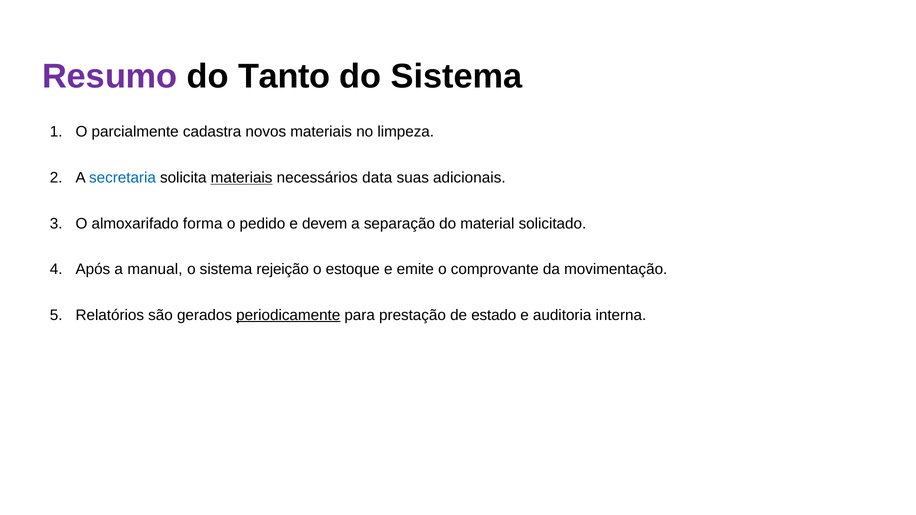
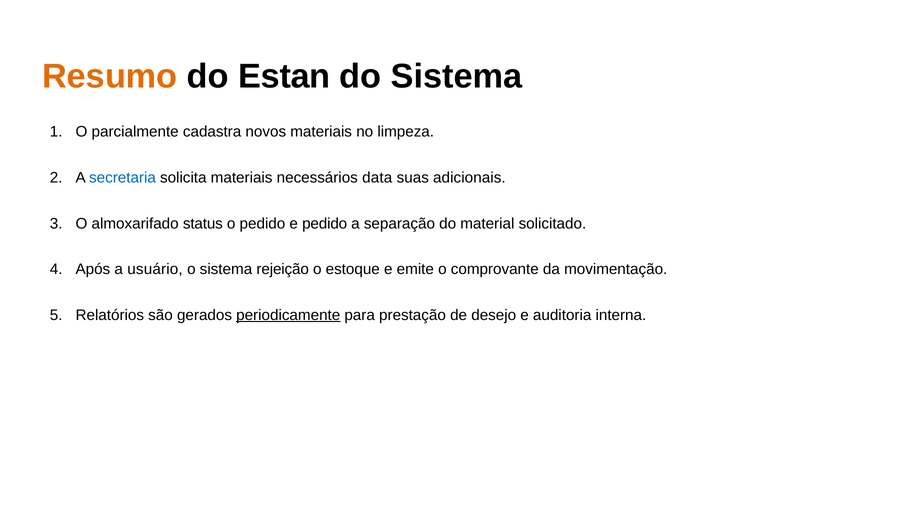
Resumo colour: purple -> orange (110, 76)
Tanto: Tanto -> Estan (284, 76)
materiais underline: present -> none (242, 178)
forma: forma -> status (203, 224)
e devem: devem -> pedido (325, 224)
manual: manual -> usuário (155, 269)
estado: estado -> desejo (494, 315)
